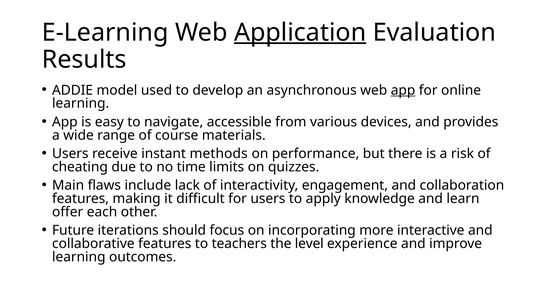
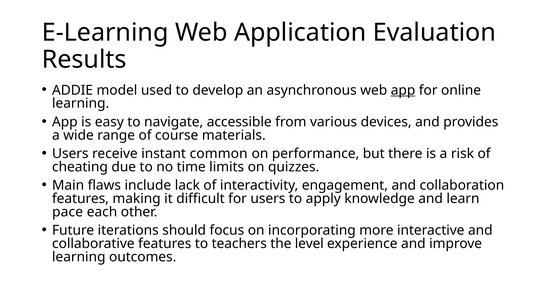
Application underline: present -> none (300, 32)
methods: methods -> common (219, 154)
offer: offer -> pace (68, 212)
